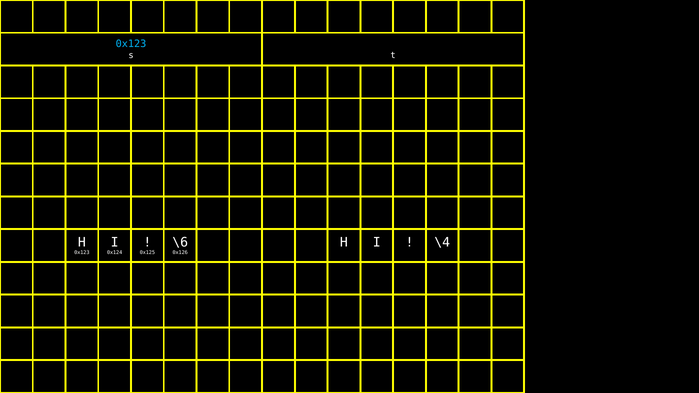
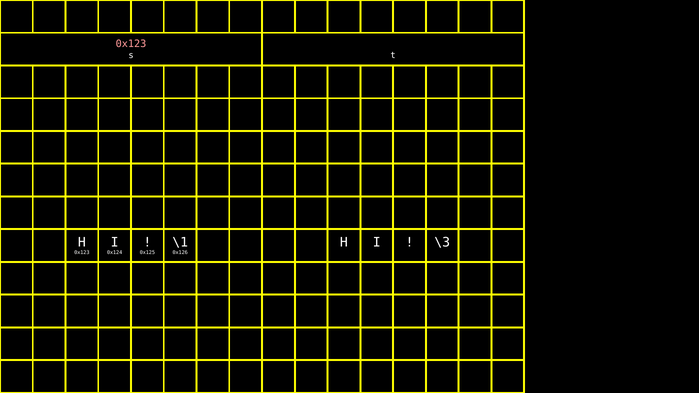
0x123 colour: light blue -> pink (131, 44)
\6: \6 -> \1 (180, 242)
\4: \4 -> \3 (442, 242)
